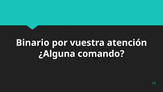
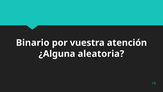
comando: comando -> aleatoria (101, 54)
